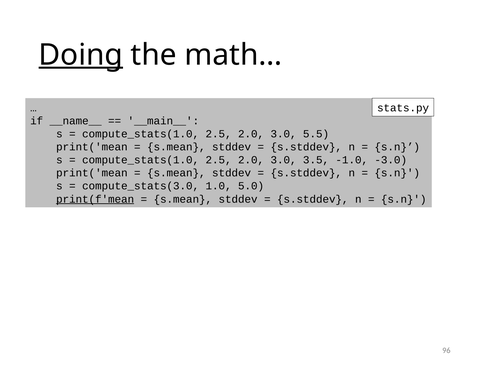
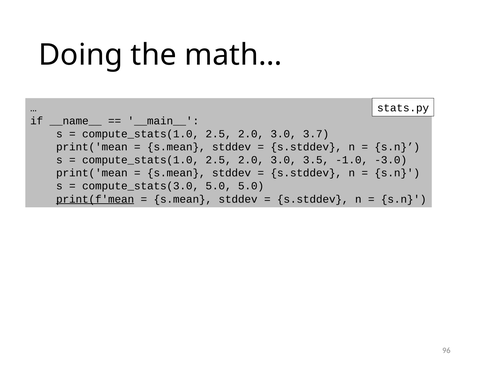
Doing underline: present -> none (81, 55)
5.5: 5.5 -> 3.7 (316, 134)
compute_stats(3.0 1.0: 1.0 -> 5.0 (219, 186)
